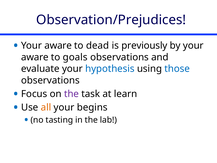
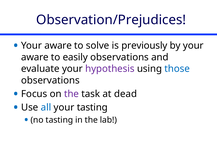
dead: dead -> solve (98, 46)
goals: goals -> easily (75, 57)
hypothesis colour: blue -> purple (110, 69)
learn: learn -> dead (126, 94)
all colour: orange -> blue (46, 107)
your begins: begins -> tasting (92, 107)
